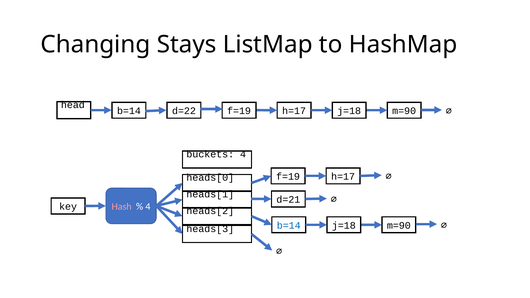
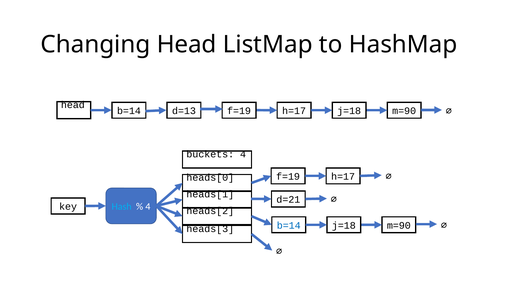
Changing Stays: Stays -> Head (187, 45)
d=22: d=22 -> d=13 (184, 111)
Hash colour: pink -> light blue (122, 207)
